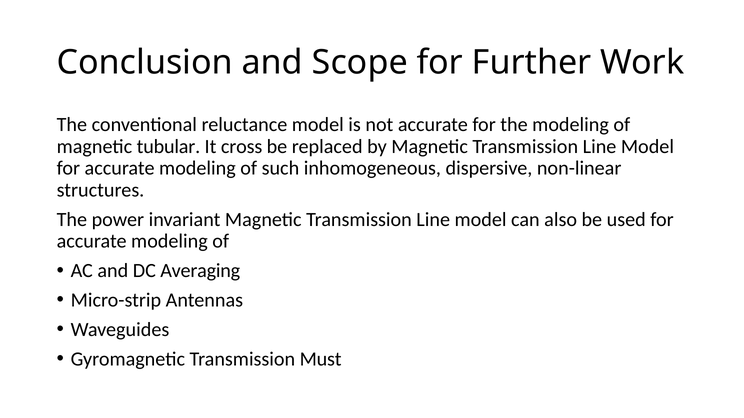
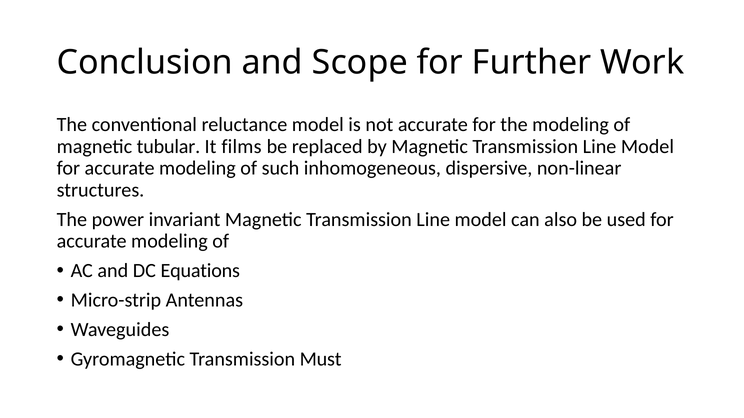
cross: cross -> films (241, 147)
Averaging: Averaging -> Equations (200, 271)
